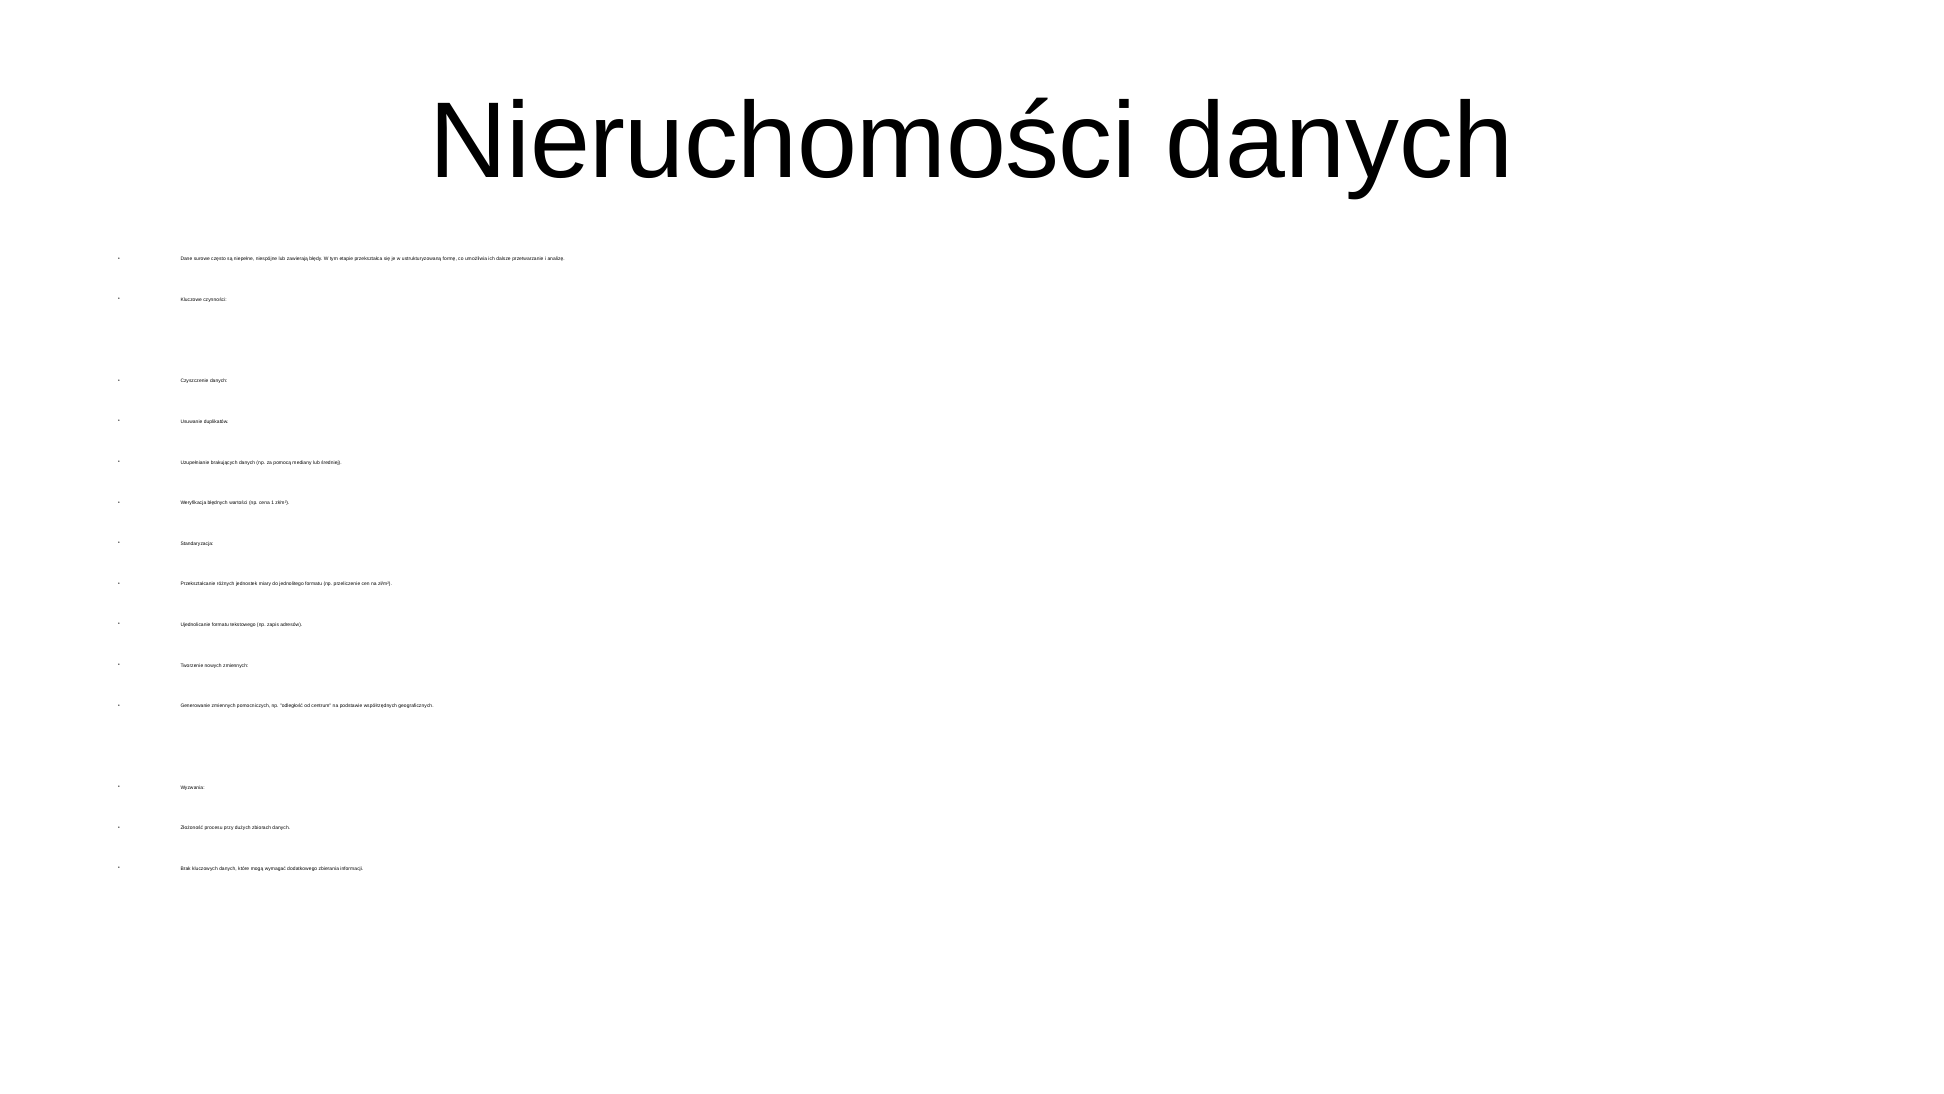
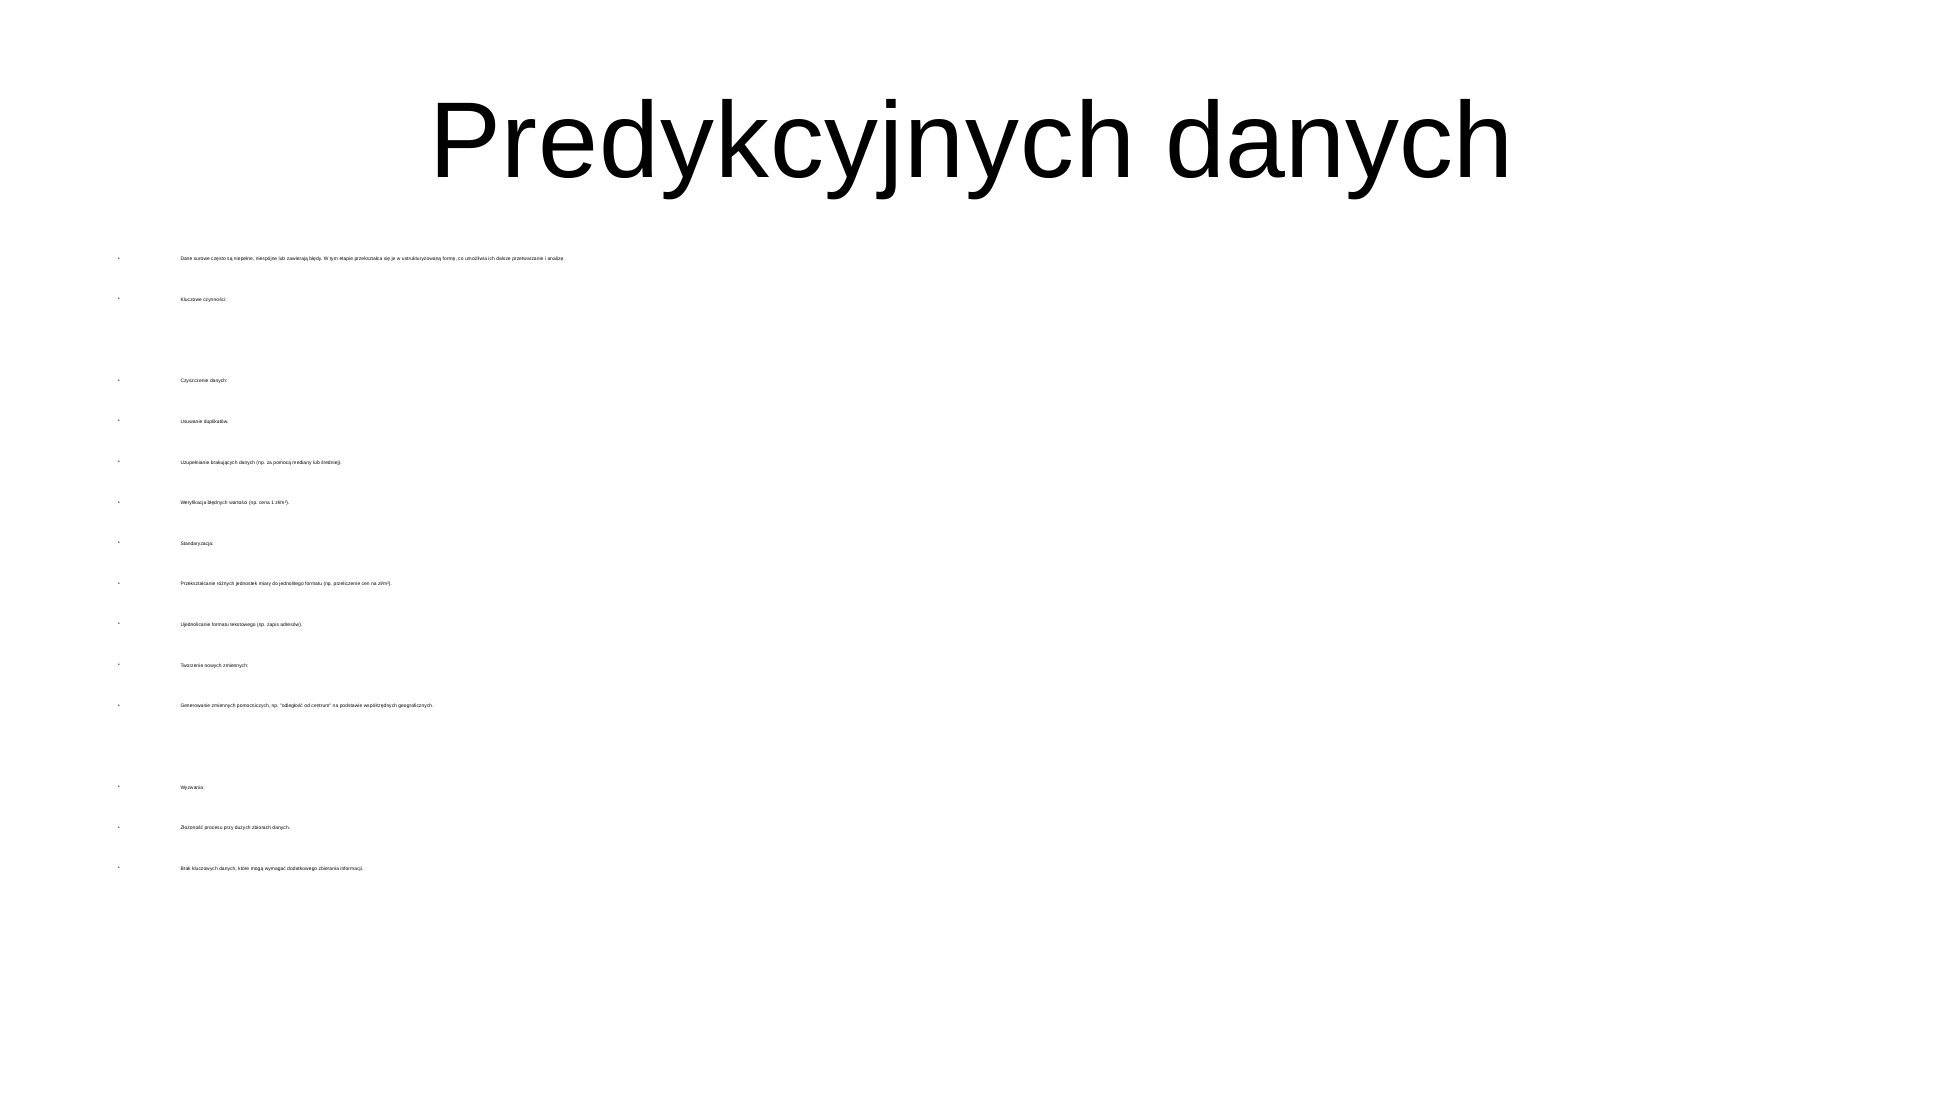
Nieruchomości: Nieruchomości -> Predykcyjnych (782, 142)
